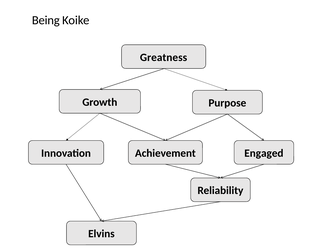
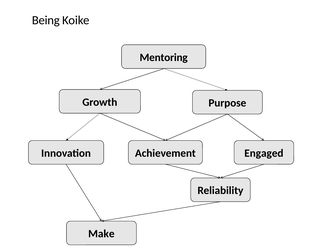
Greatness: Greatness -> Mentoring (164, 57)
Elvins: Elvins -> Make (101, 234)
